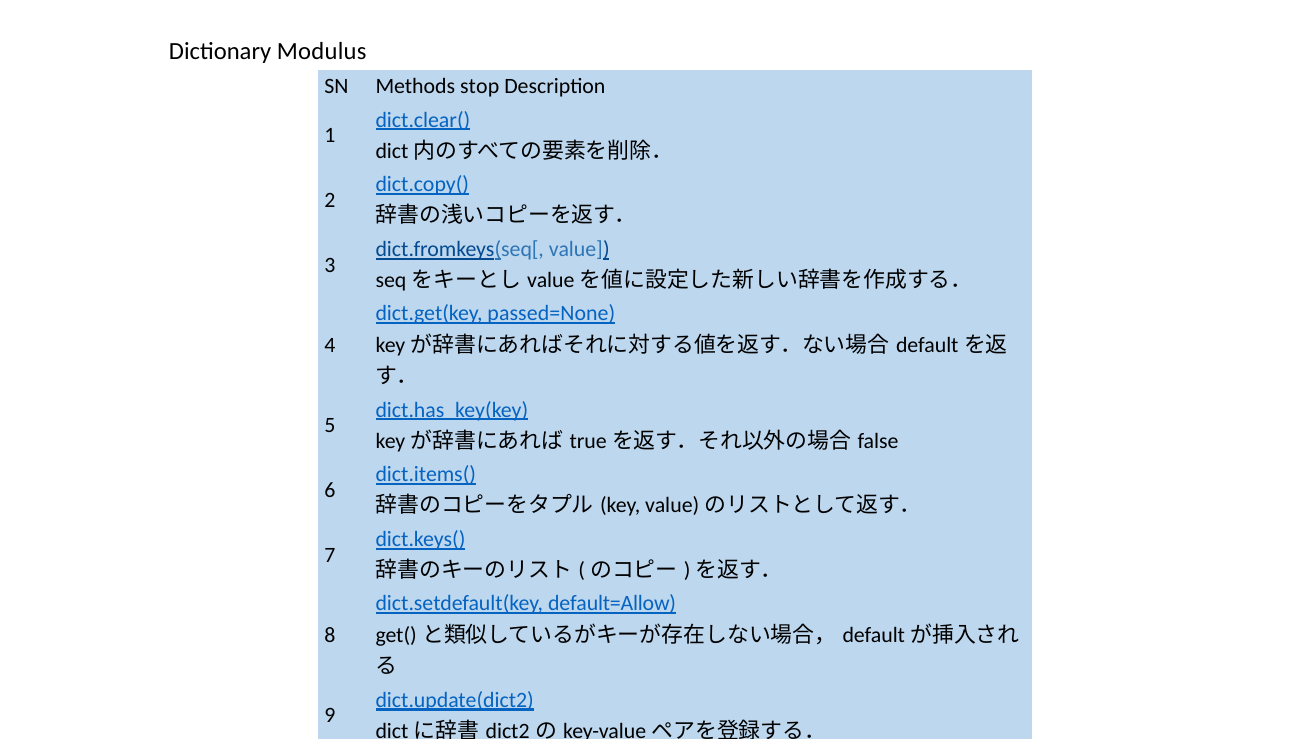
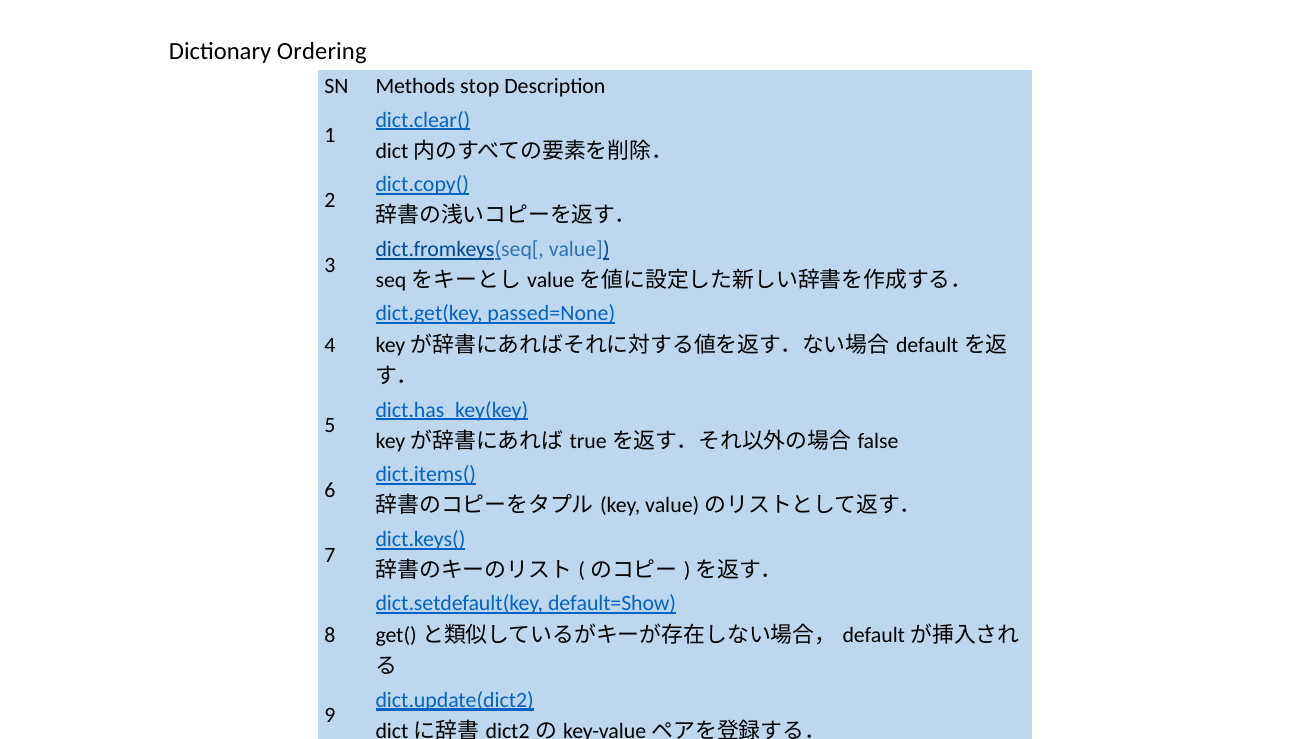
Modulus: Modulus -> Ordering (322, 51)
default=Allow: default=Allow -> default=Show (612, 603)
